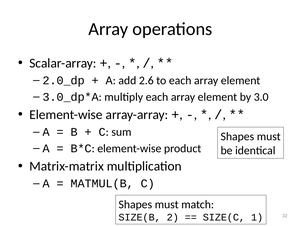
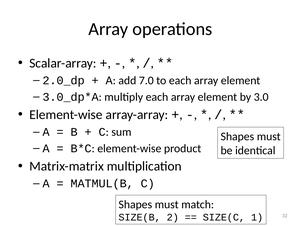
2.6: 2.6 -> 7.0 (146, 80)
